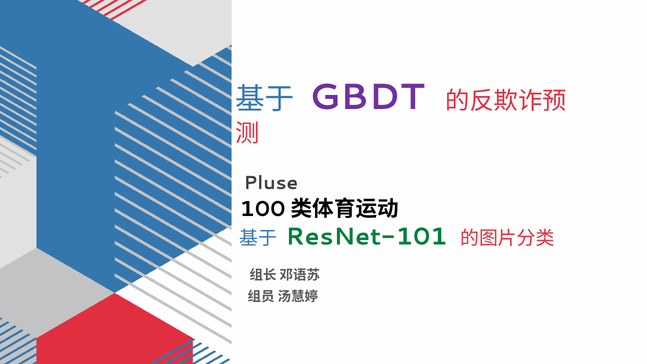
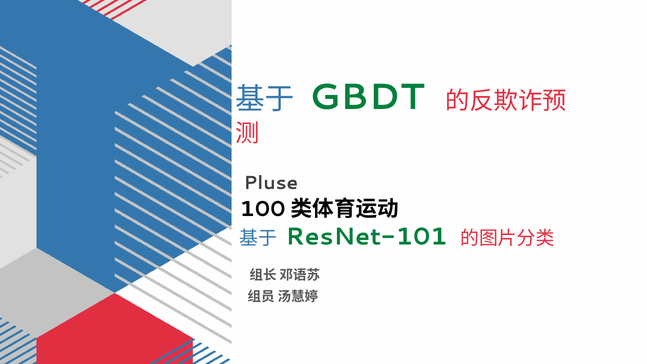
GBDT colour: purple -> green (367, 97)
